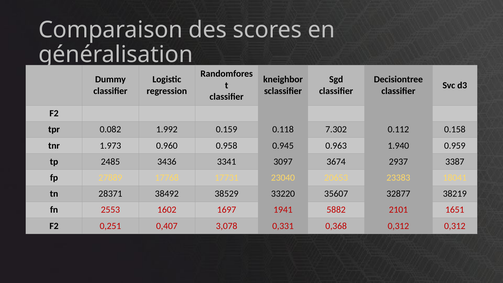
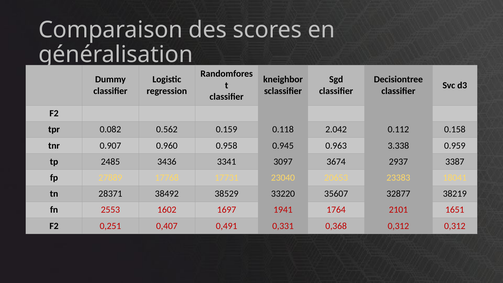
1.992: 1.992 -> 0.562 (167, 129)
7.302: 7.302 -> 2.042 (336, 129)
1.973: 1.973 -> 0.907 (110, 146)
1.940: 1.940 -> 3.338 (398, 146)
5882: 5882 -> 1764 (336, 210)
3,078: 3,078 -> 0,491 (227, 226)
